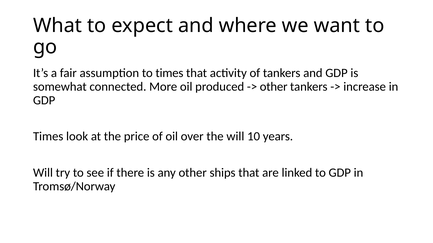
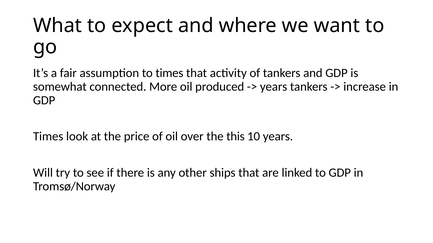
other: other -> years (274, 87)
the will: will -> this (235, 137)
